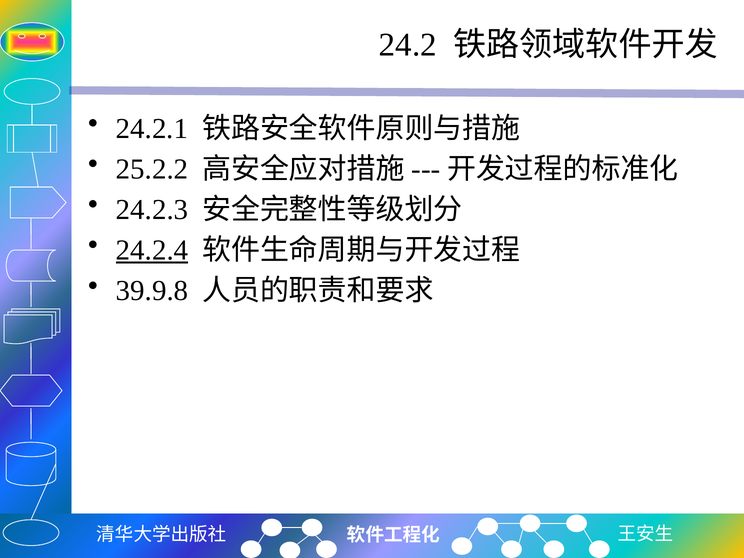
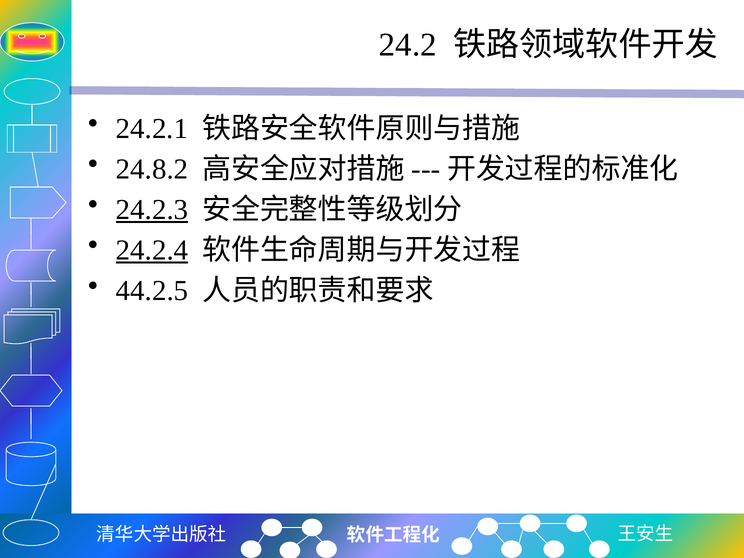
25.2.2: 25.2.2 -> 24.8.2 (152, 169)
24.2.3 underline: none -> present (152, 210)
39.9.8: 39.9.8 -> 44.2.5 (152, 291)
